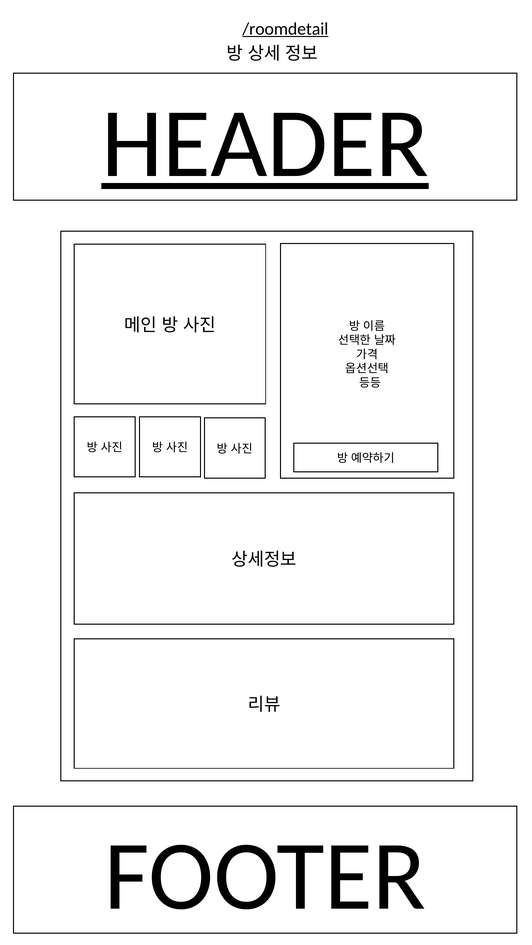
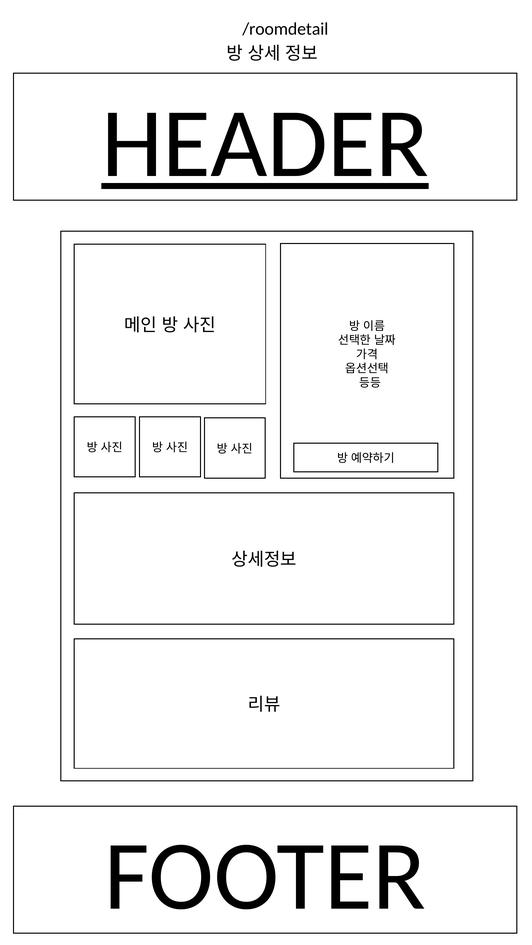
/roomdetail underline: present -> none (285, 29)
